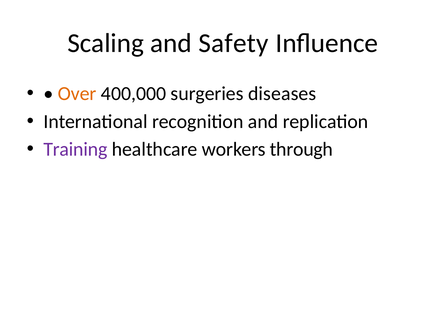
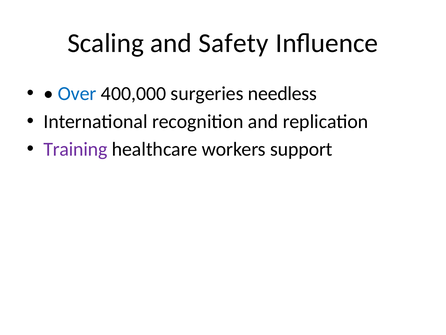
Over colour: orange -> blue (77, 94)
diseases: diseases -> needless (282, 94)
through: through -> support (301, 149)
